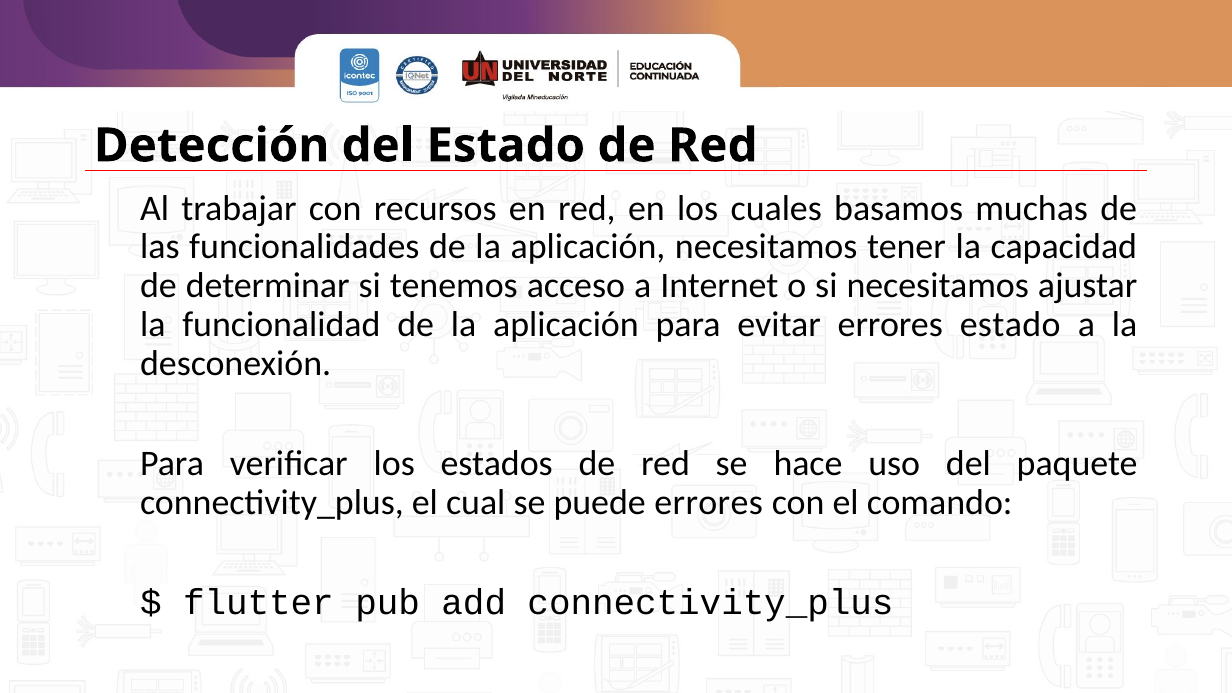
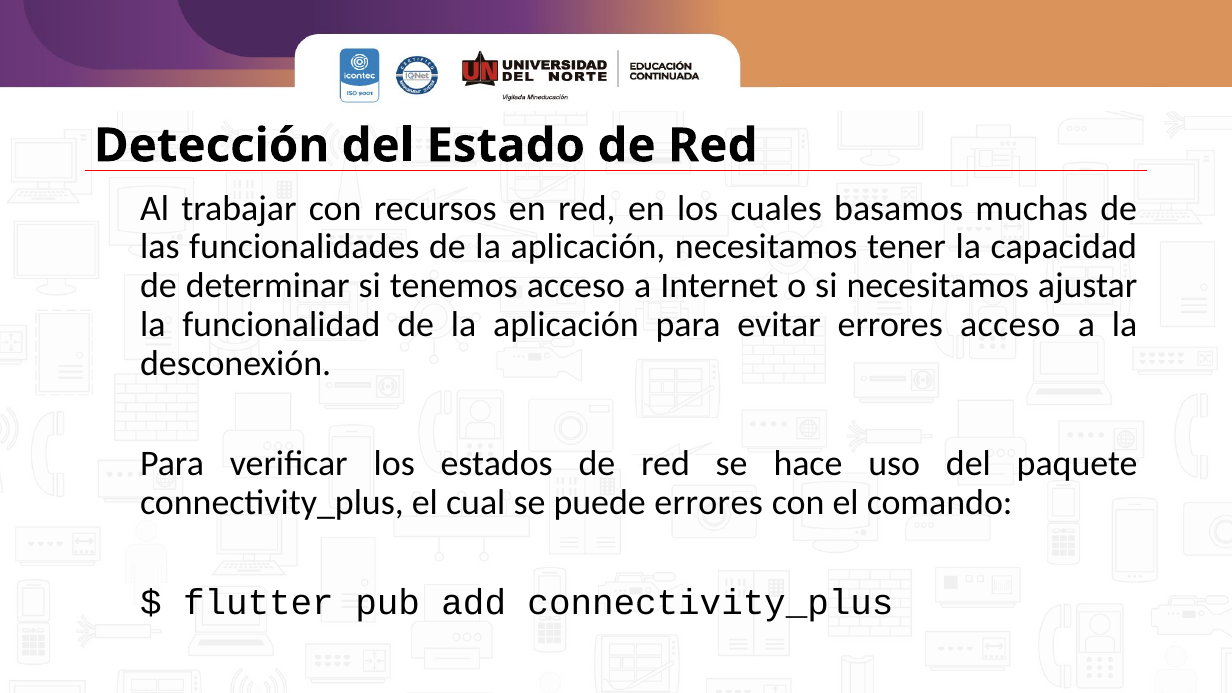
errores estado: estado -> acceso (1010, 324)
